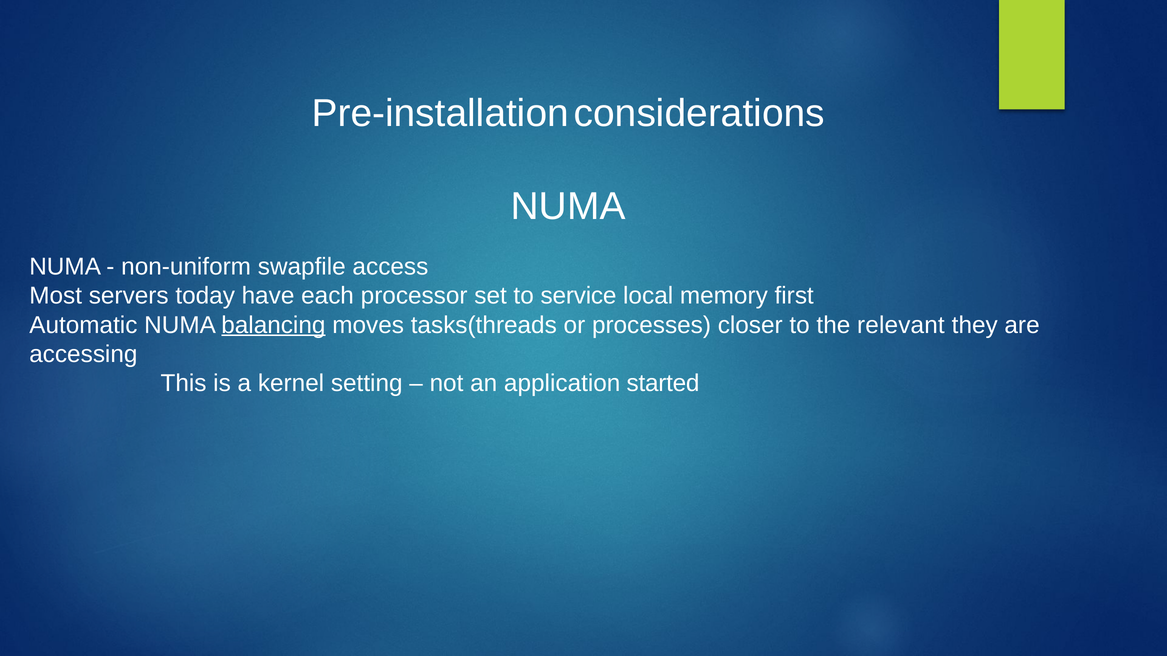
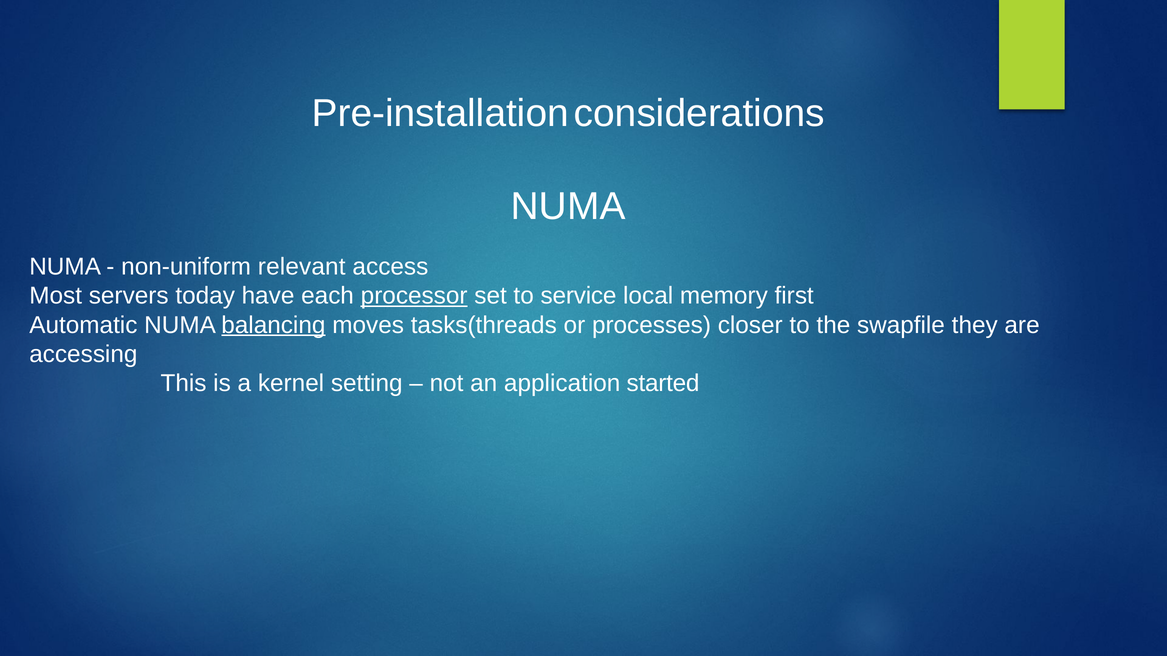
swapfile: swapfile -> relevant (302, 267)
processor underline: none -> present (414, 296)
relevant: relevant -> swapfile (901, 325)
